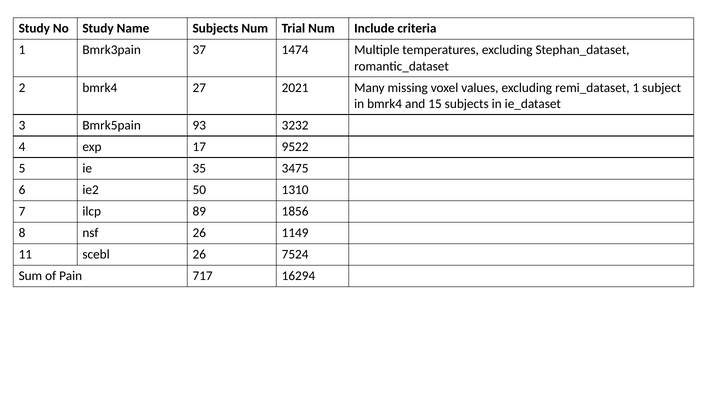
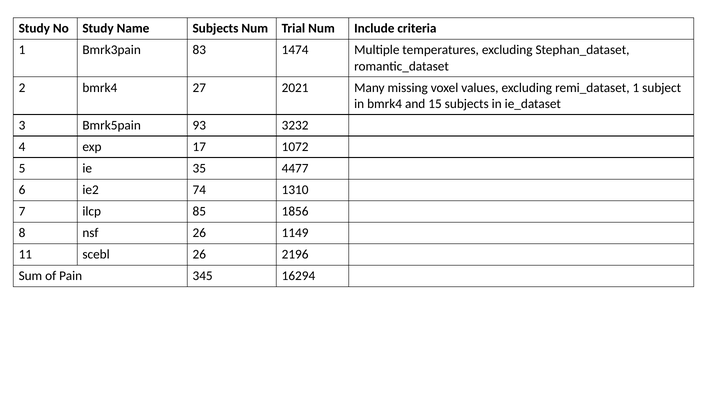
37: 37 -> 83 (199, 50)
9522: 9522 -> 1072 (295, 147)
3475: 3475 -> 4477 (295, 168)
50: 50 -> 74 (199, 190)
89: 89 -> 85 (199, 211)
7524: 7524 -> 2196 (295, 254)
717: 717 -> 345 (203, 276)
